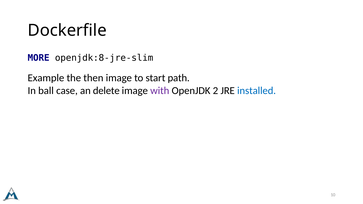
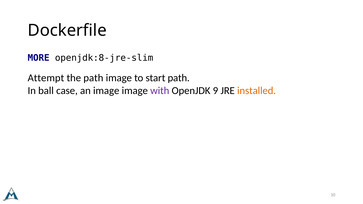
Example: Example -> Attempt (46, 78)
the then: then -> path (93, 78)
an delete: delete -> image (106, 91)
2: 2 -> 9 (215, 91)
installed colour: blue -> orange (257, 91)
